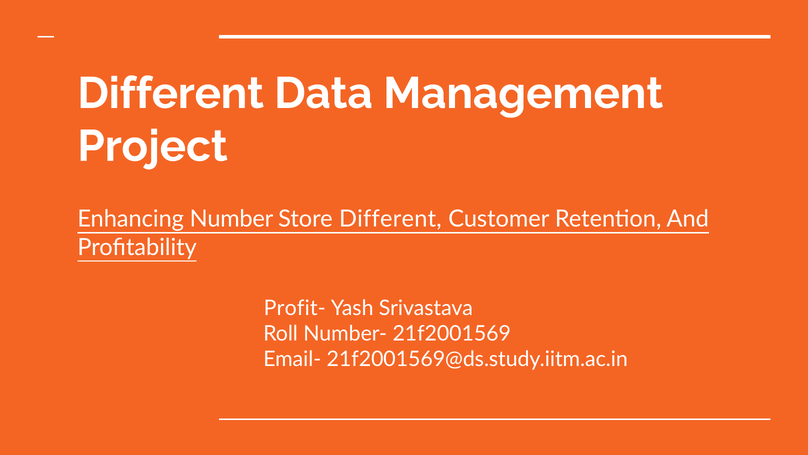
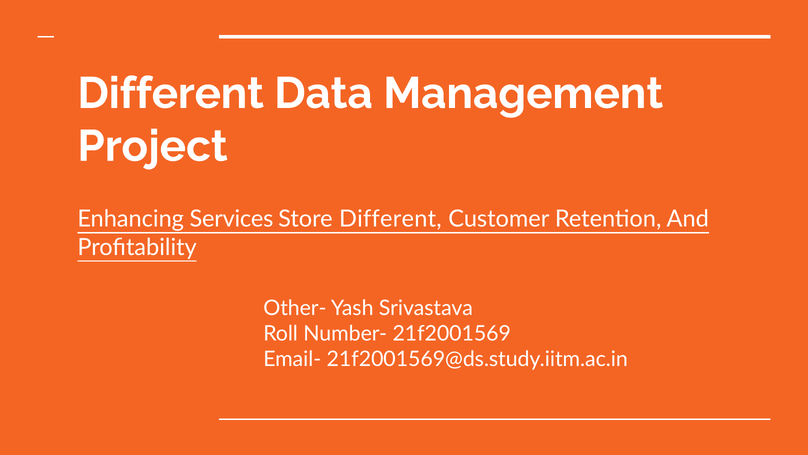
Number: Number -> Services (231, 219)
Profit-: Profit- -> Other- (295, 308)
